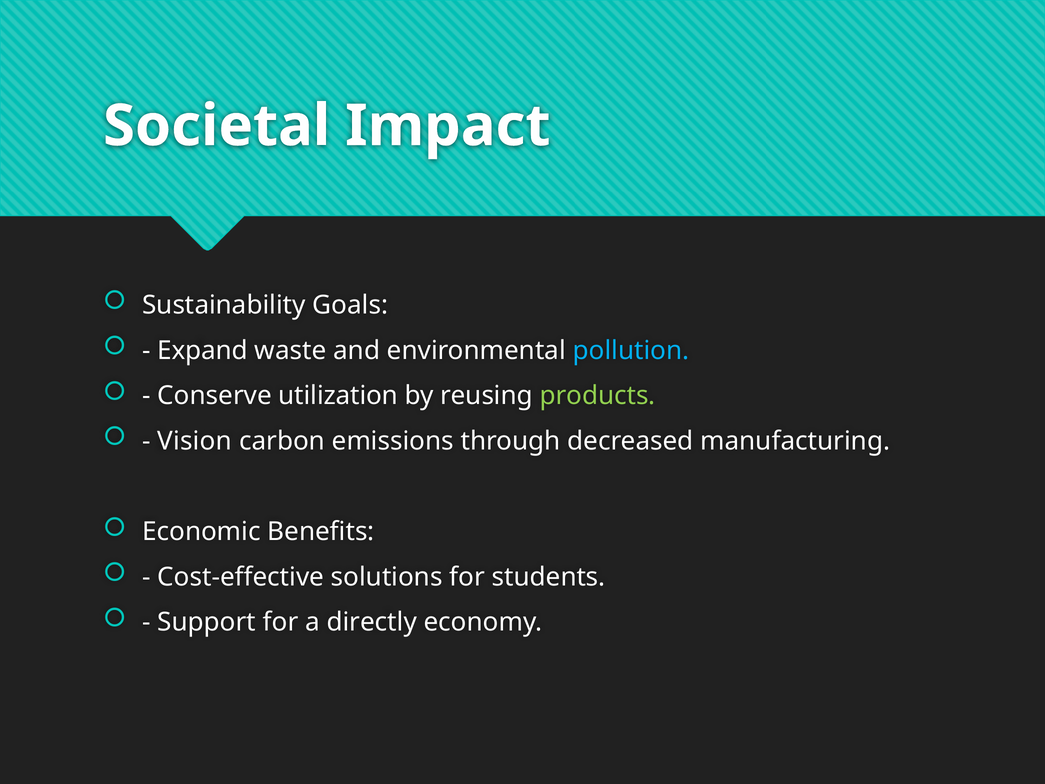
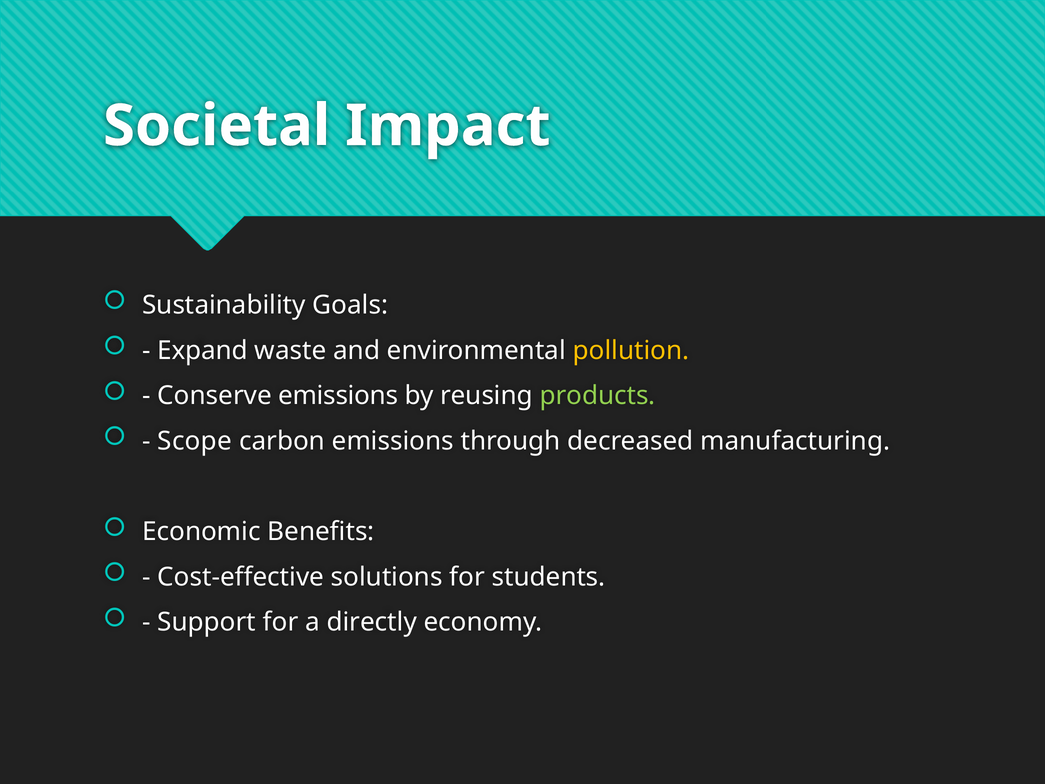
pollution colour: light blue -> yellow (631, 350)
Conserve utilization: utilization -> emissions (338, 396)
Vision: Vision -> Scope (195, 441)
